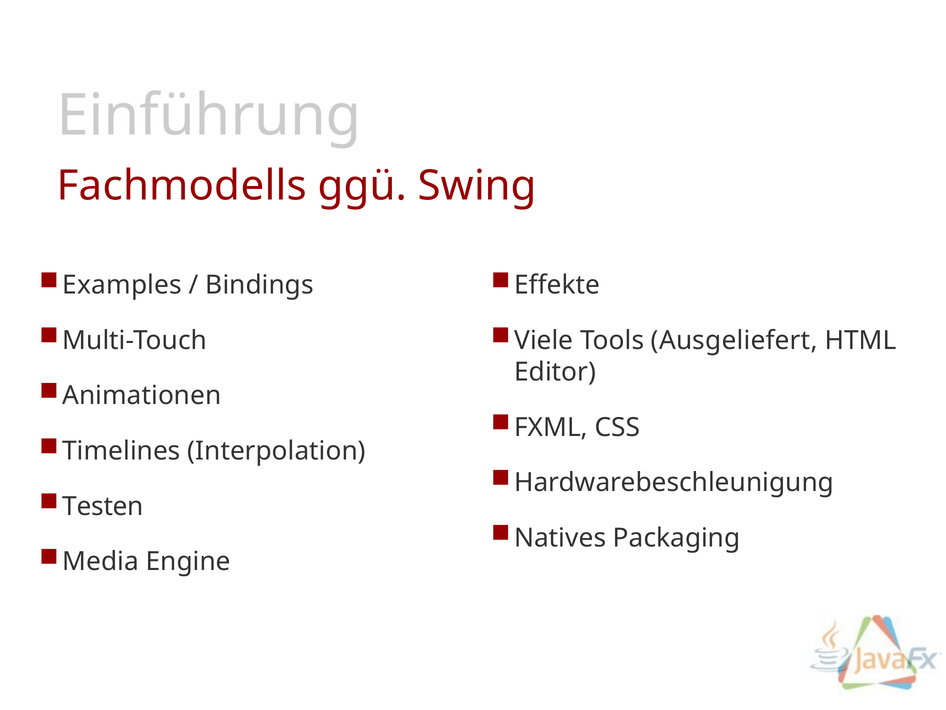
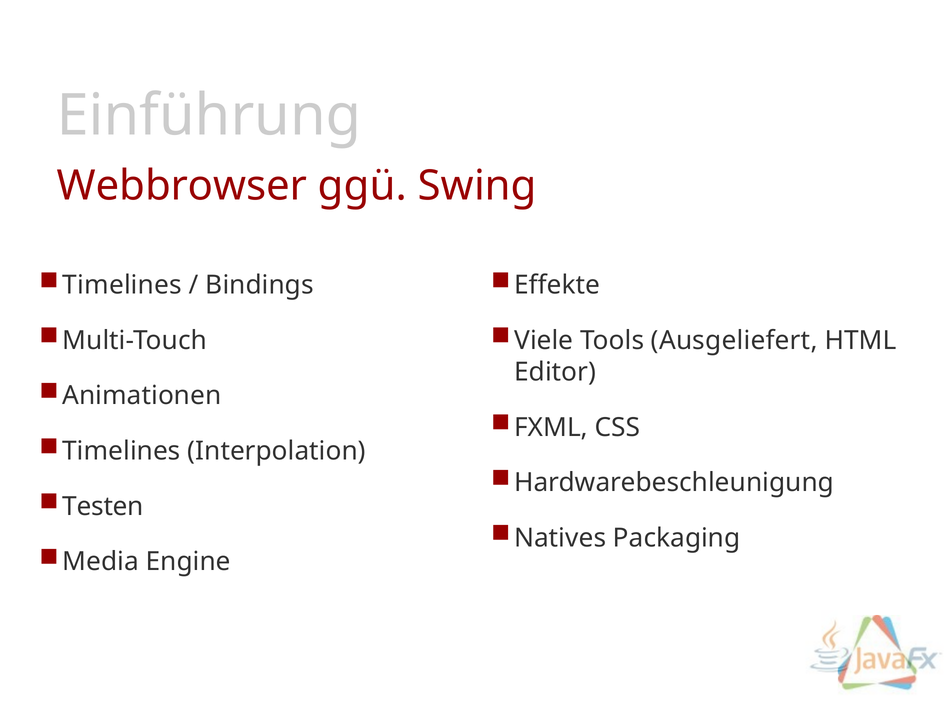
Fachmodells: Fachmodells -> Webbrowser (182, 186)
Examples: Examples -> Timelines (122, 285)
